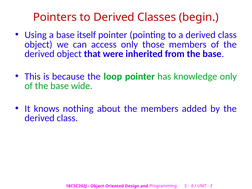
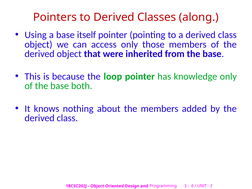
begin: begin -> along (199, 17)
wide: wide -> both (82, 86)
